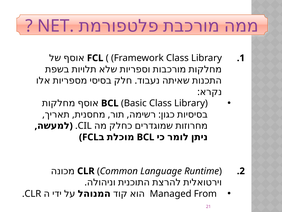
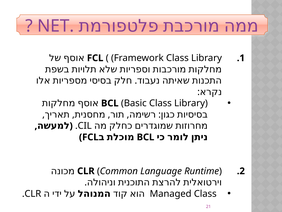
Managed From: From -> Class (205, 193)
